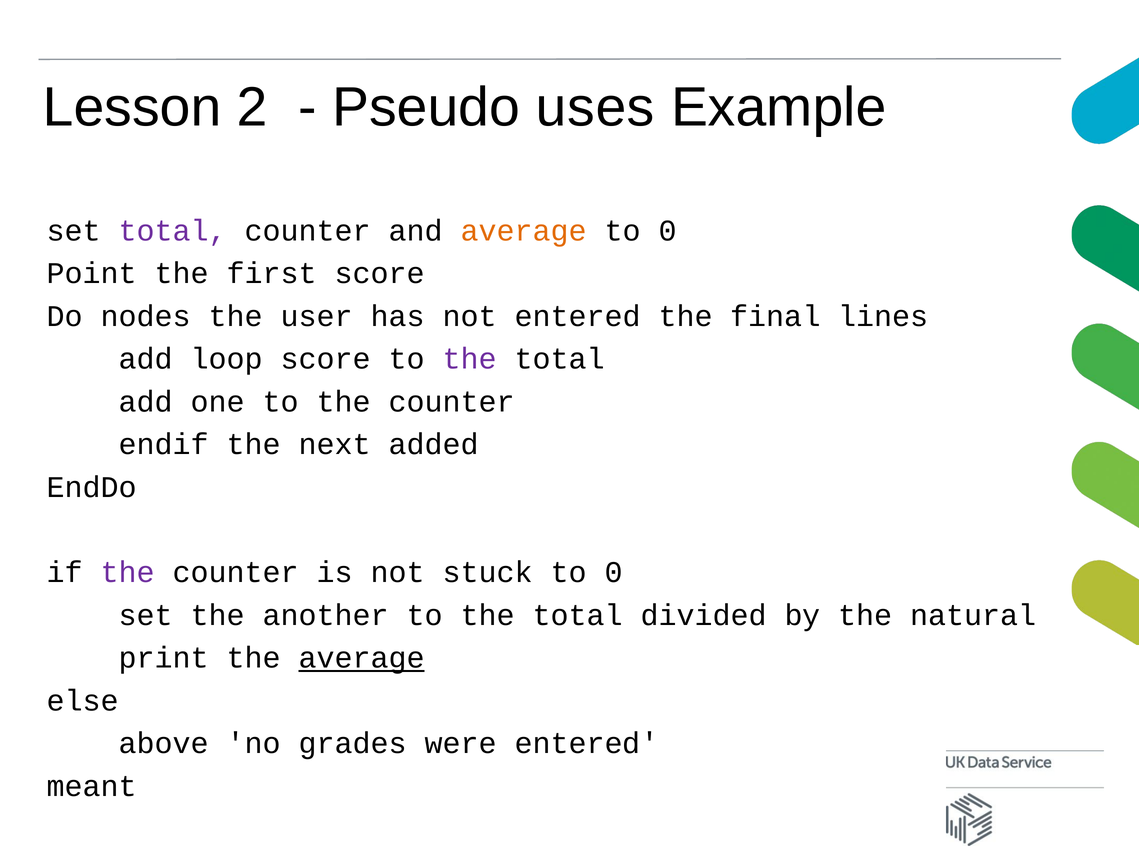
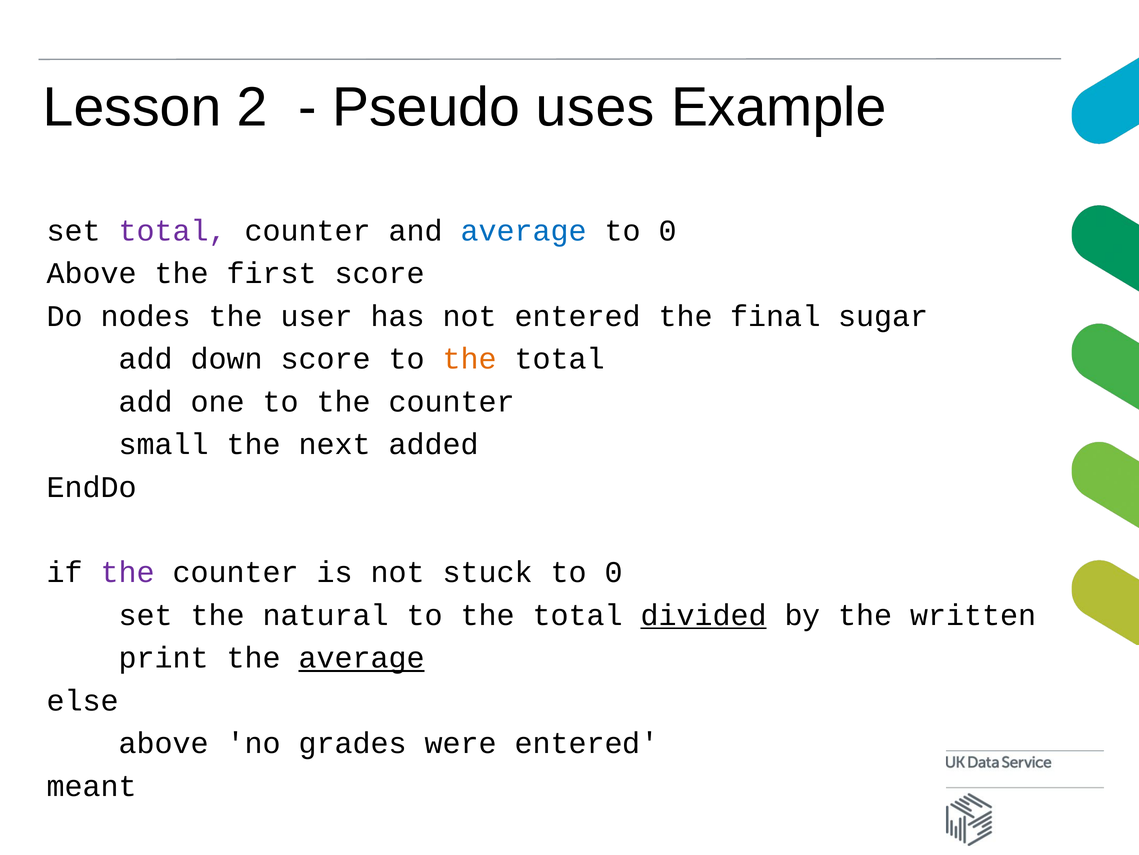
average colour: orange -> blue (524, 231)
Point: Point -> Above (92, 273)
lines: lines -> sugar (883, 316)
loop: loop -> down (227, 359)
the colour: purple -> orange (470, 359)
endif: endif -> small (164, 444)
another: another -> natural (326, 615)
divided underline: none -> present (704, 615)
natural: natural -> written (973, 615)
